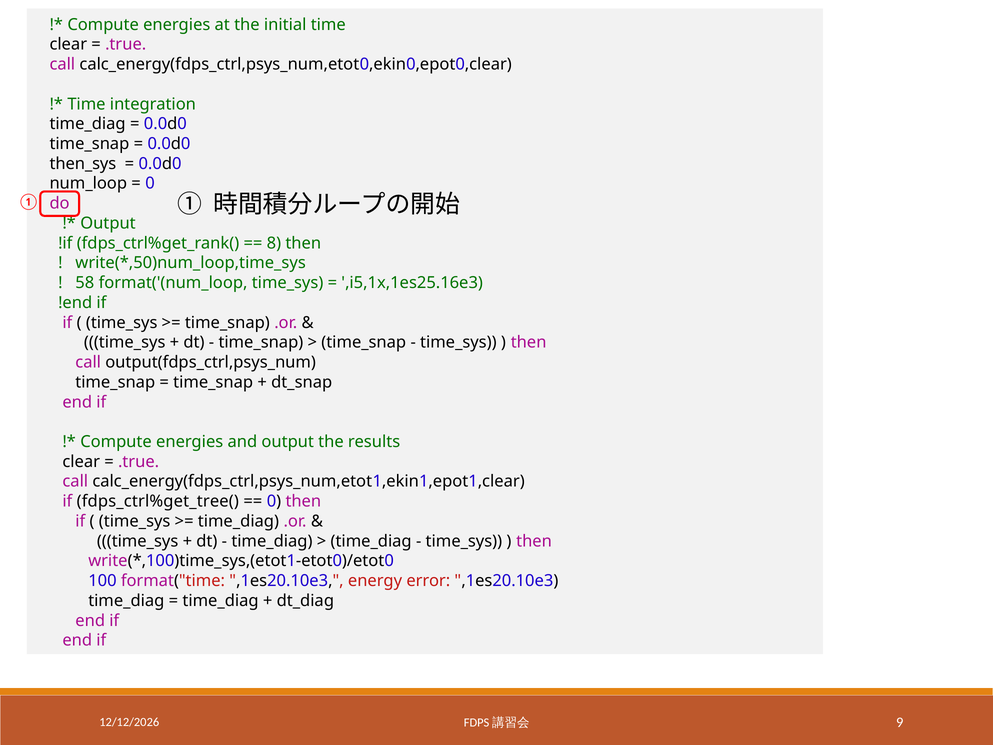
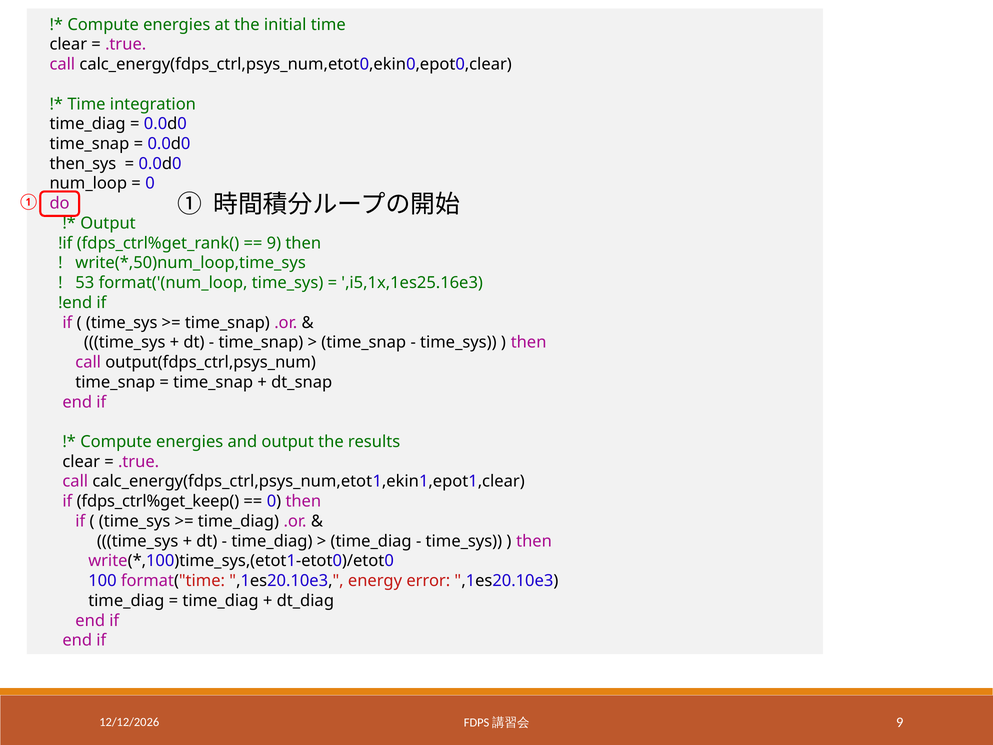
8: 8 -> 9 (274, 243)
58: 58 -> 53 (85, 283)
fdps_ctrl%get_tree(: fdps_ctrl%get_tree( -> fdps_ctrl%get_keep( (158, 501)
